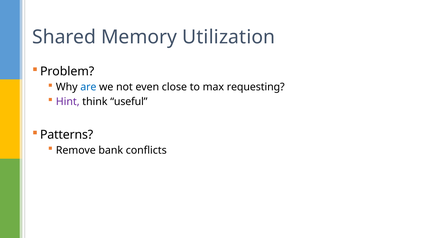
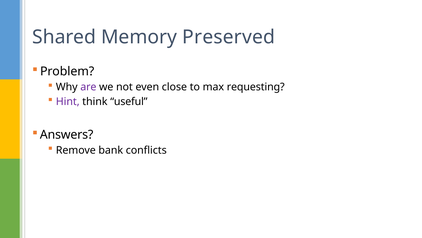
Utilization: Utilization -> Preserved (229, 37)
are colour: blue -> purple (88, 87)
Patterns: Patterns -> Answers (67, 134)
